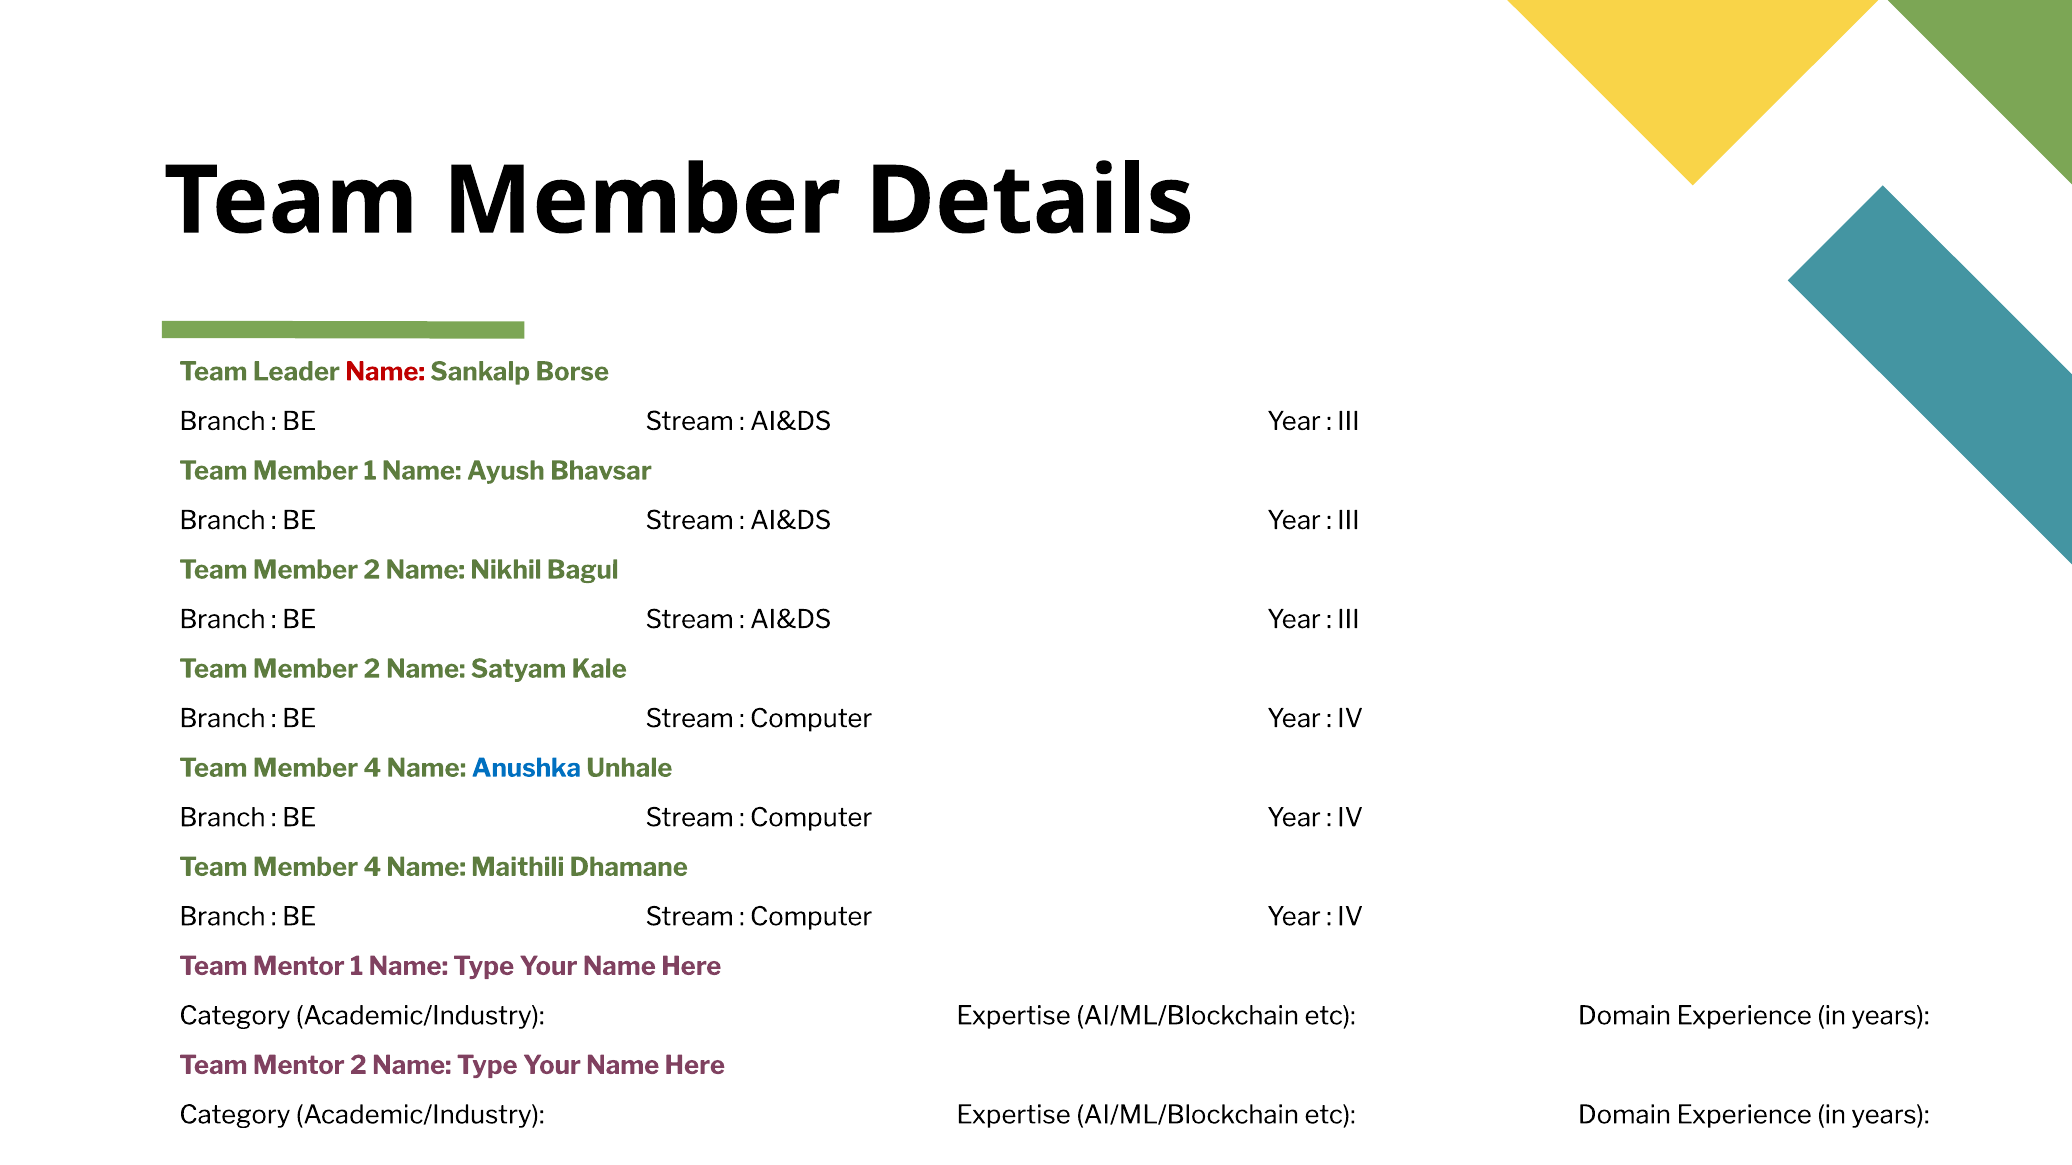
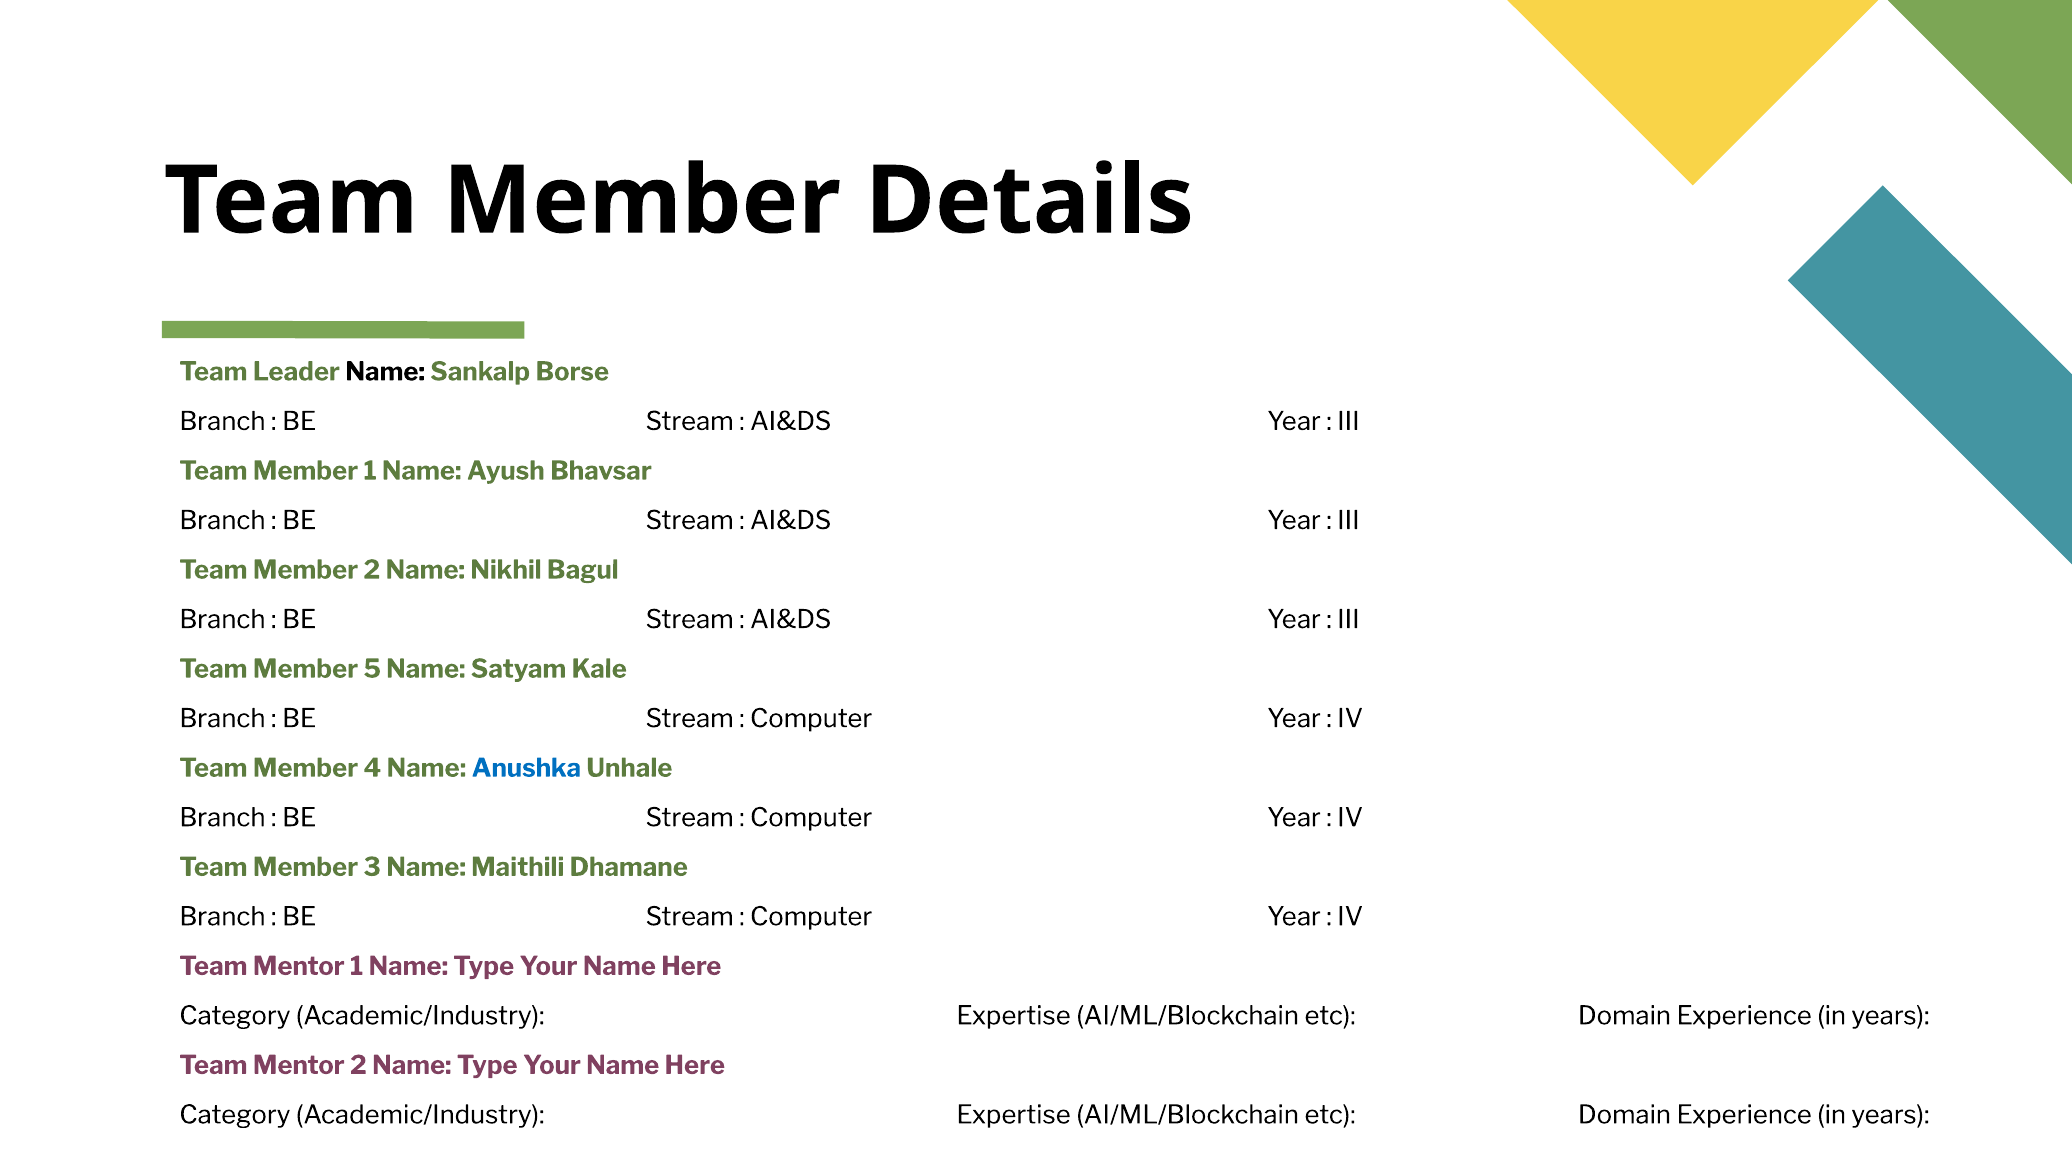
Name colour: red -> black (385, 372)
2: 2 -> 5 (372, 669)
4: 4 -> 3 (372, 868)
